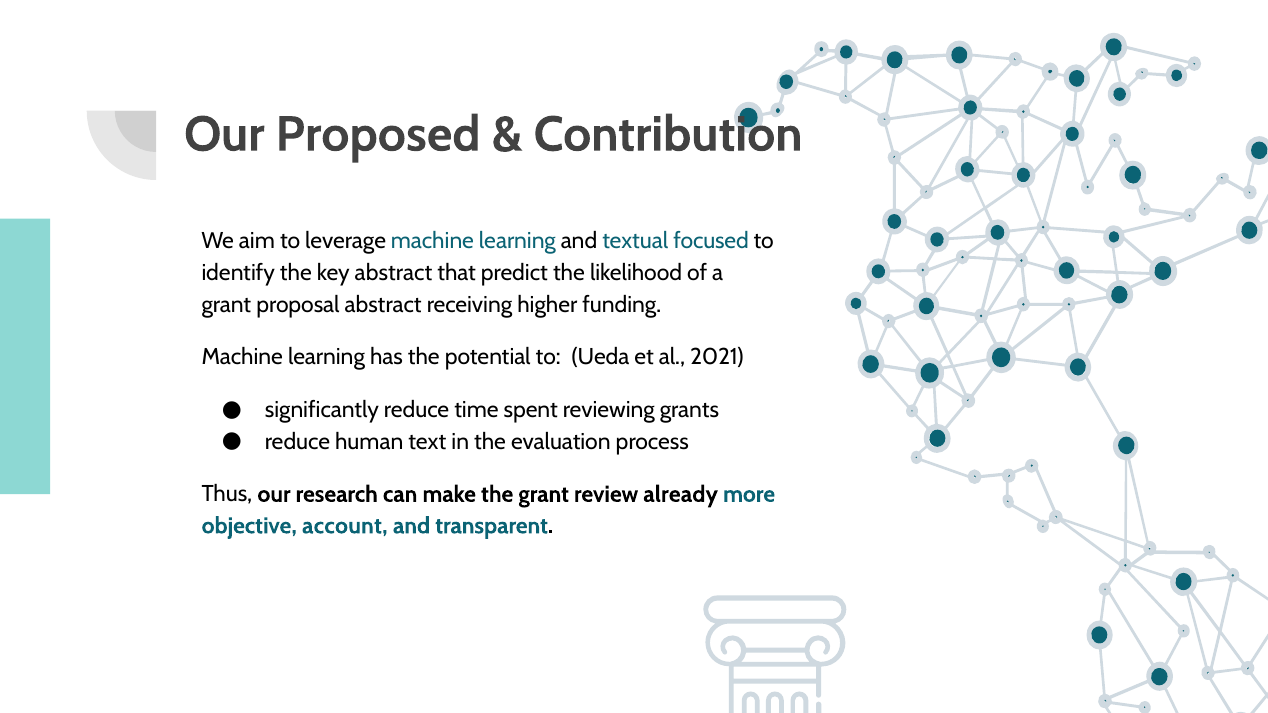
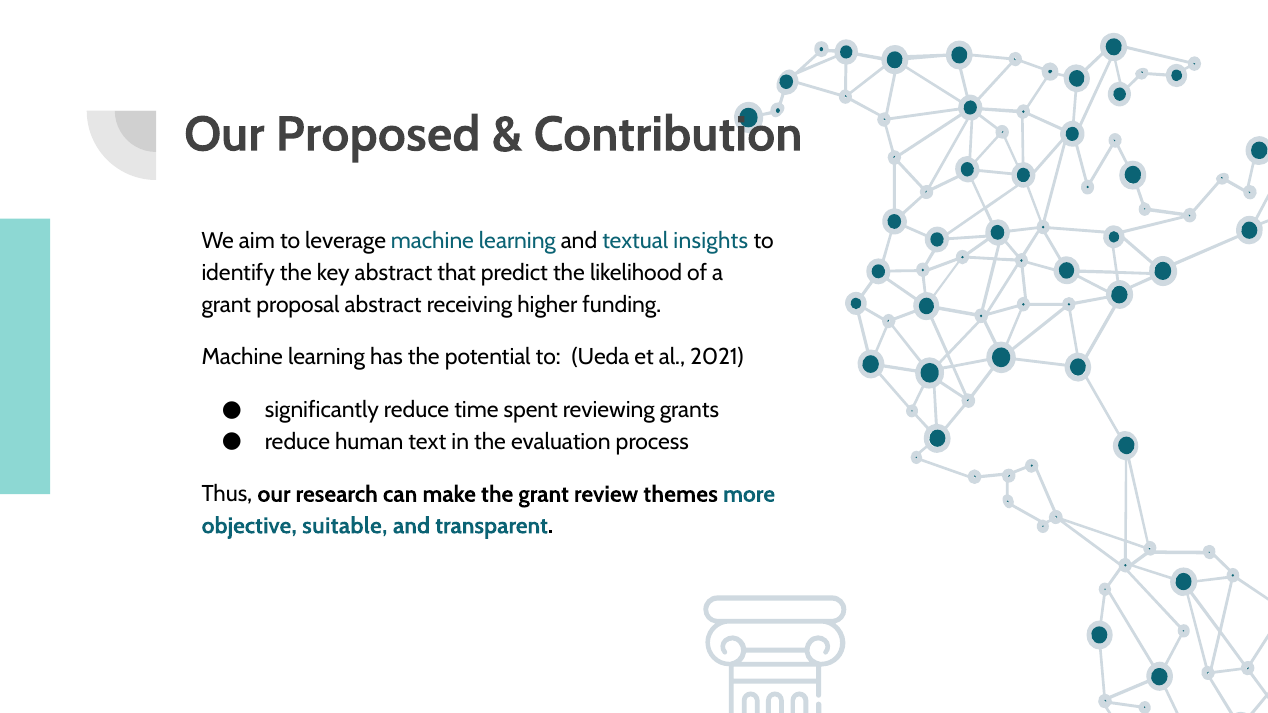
focused: focused -> insights (711, 241)
already: already -> themes (681, 494)
account: account -> suitable (345, 526)
